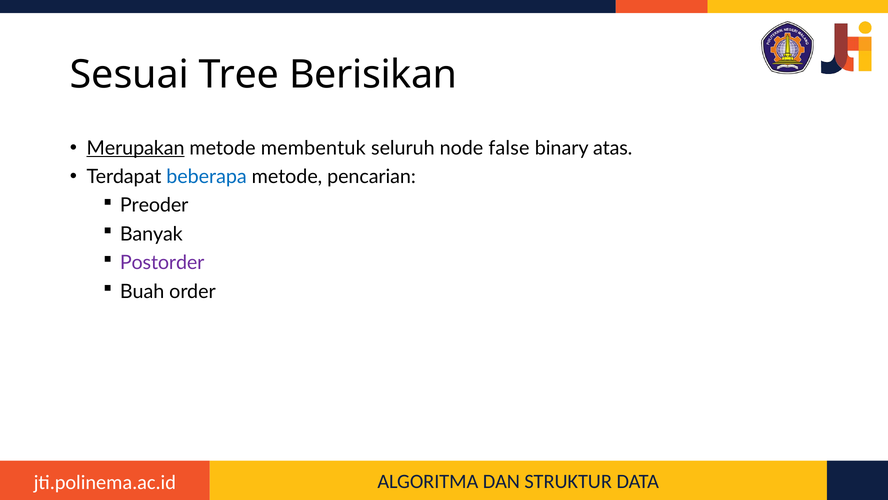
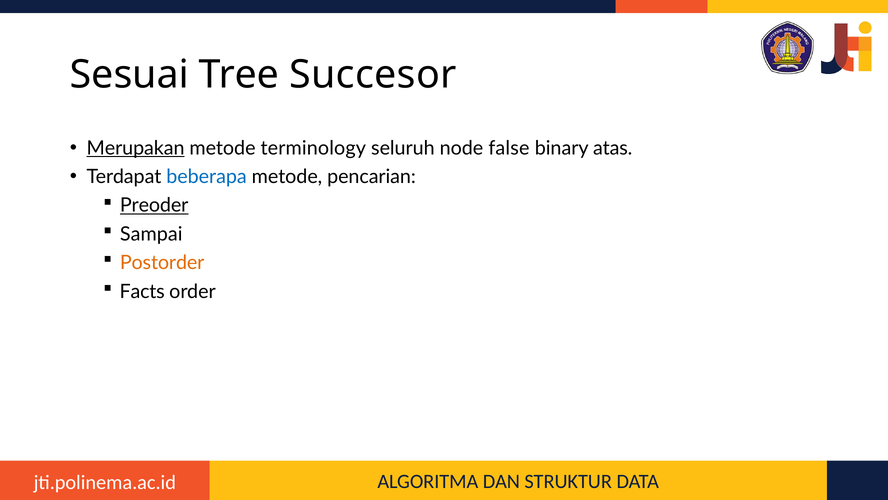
Berisikan: Berisikan -> Succesor (373, 75)
membentuk: membentuk -> terminology (313, 148)
Preoder underline: none -> present (154, 205)
Banyak: Banyak -> Sampai (151, 234)
Postorder colour: purple -> orange (162, 263)
Buah: Buah -> Facts (142, 291)
